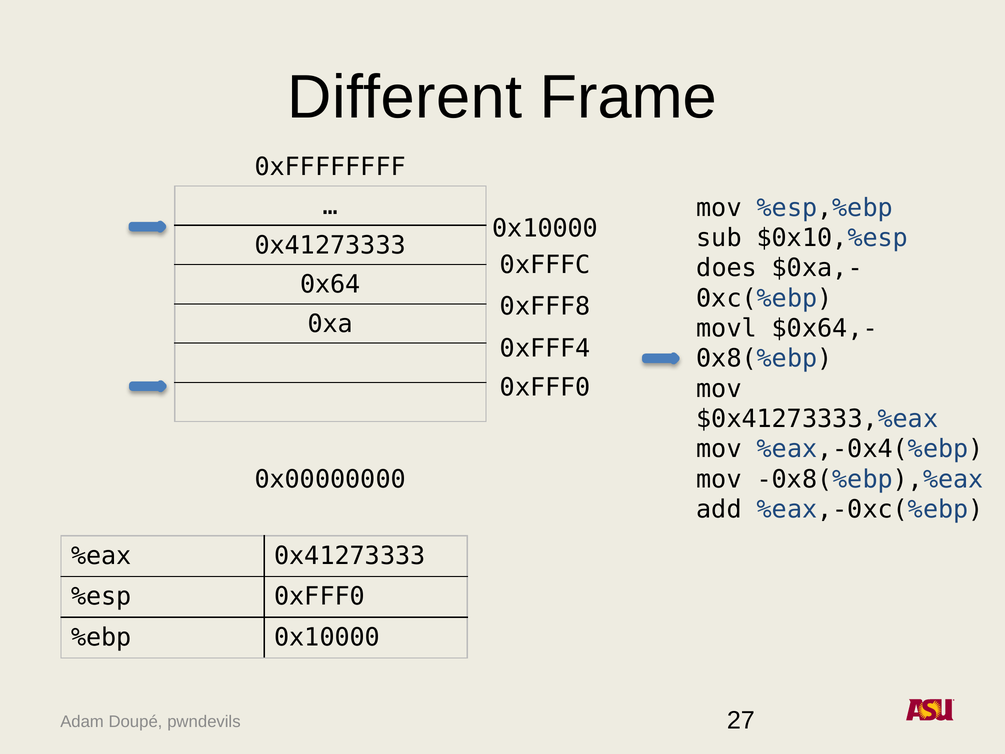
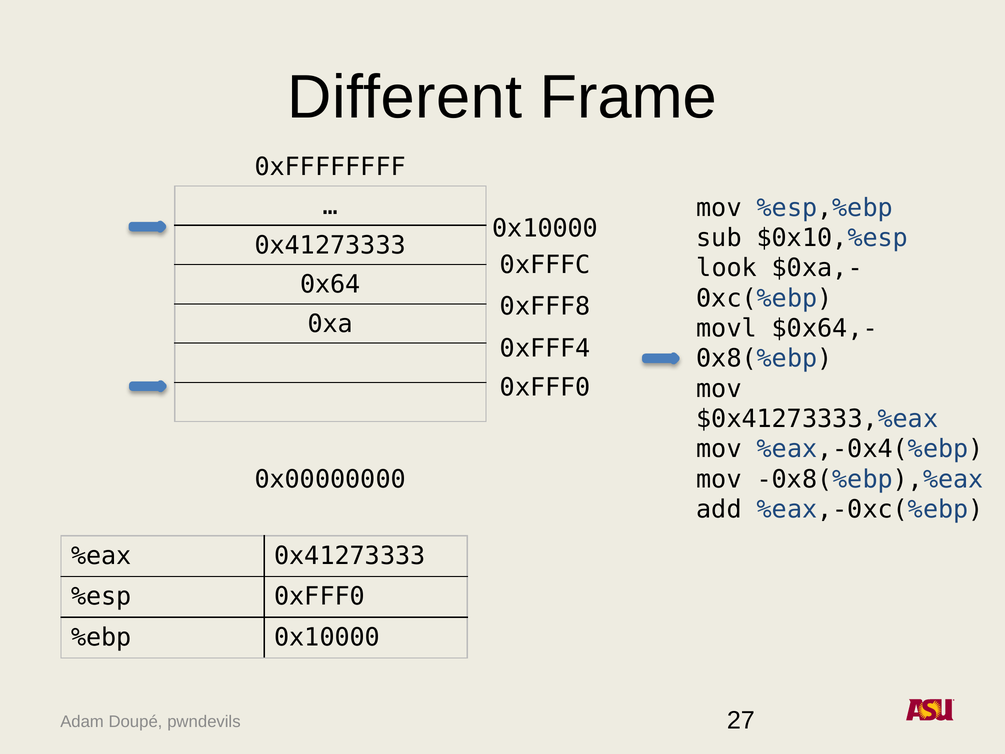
does: does -> look (727, 268)
